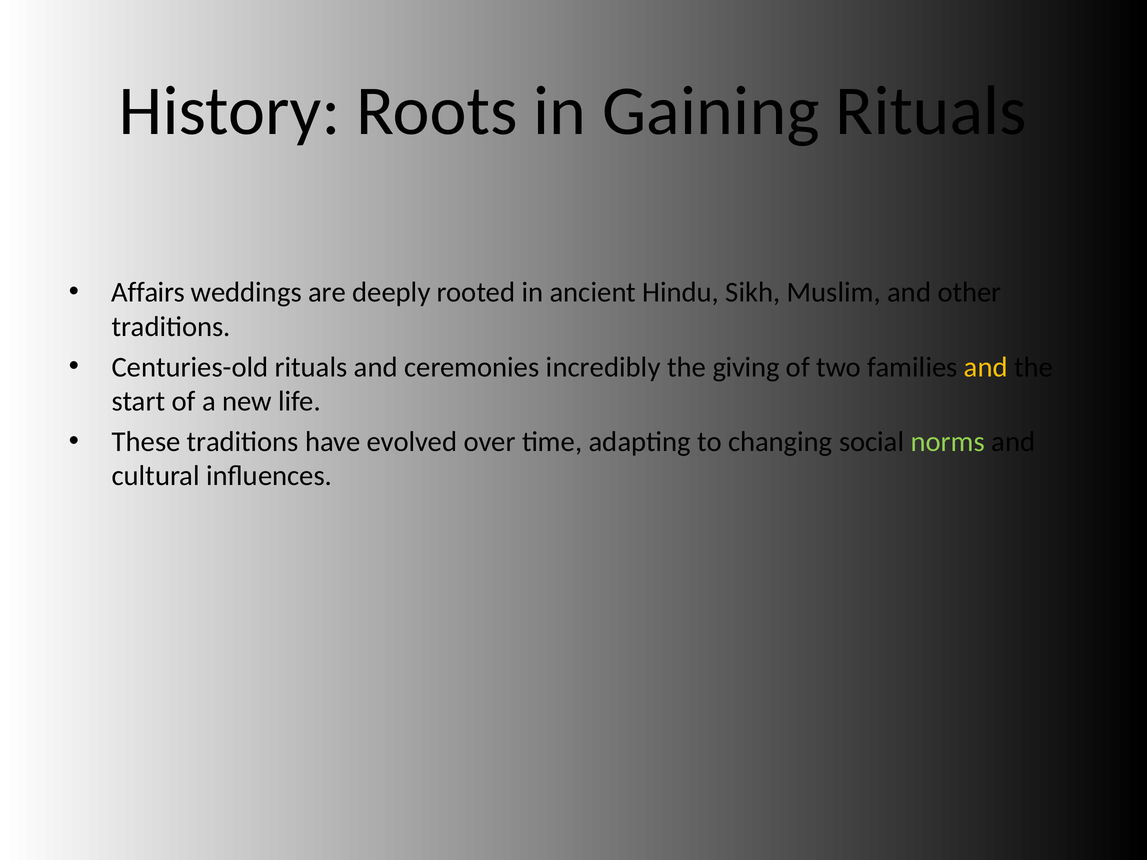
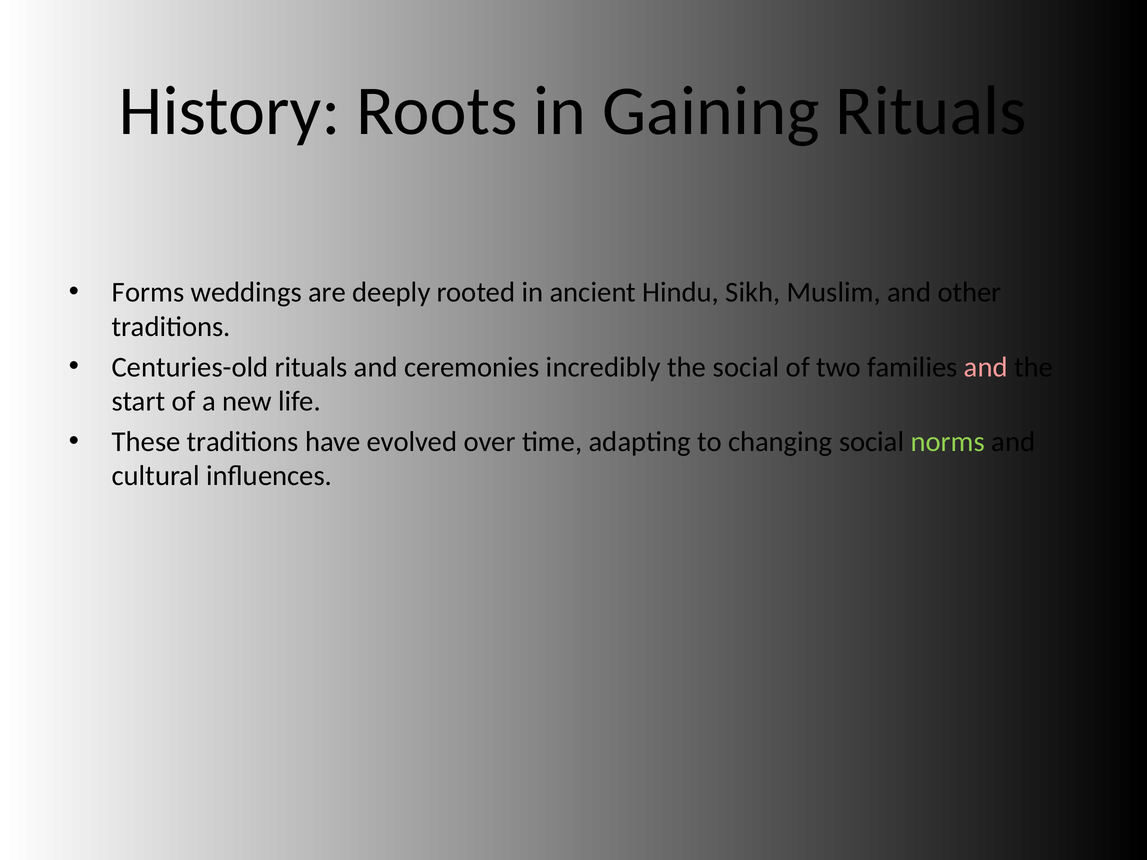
Affairs: Affairs -> Forms (148, 293)
the giving: giving -> social (746, 367)
and colour: yellow -> pink (986, 367)
